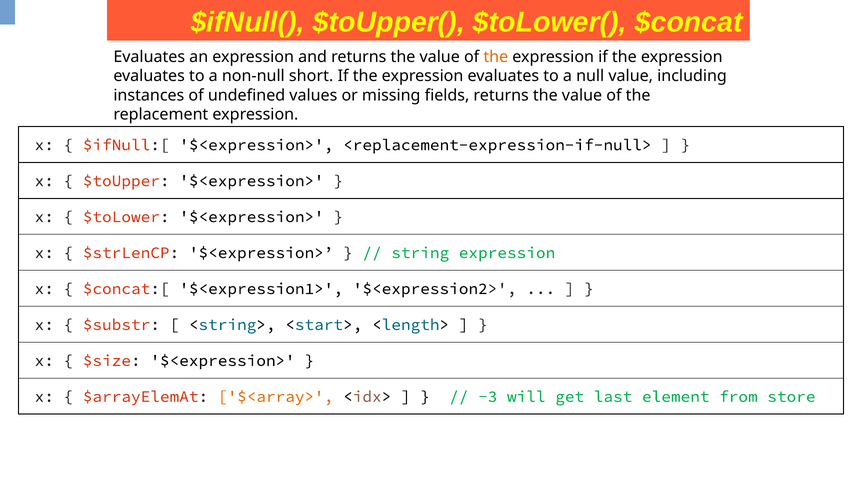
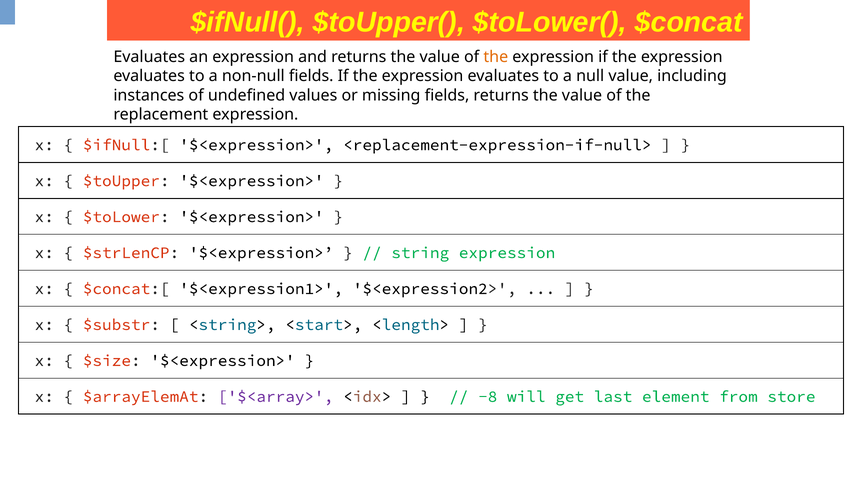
non-null short: short -> fields (311, 76)
$<array> colour: orange -> purple (276, 397)
-3: -3 -> -8 (488, 397)
